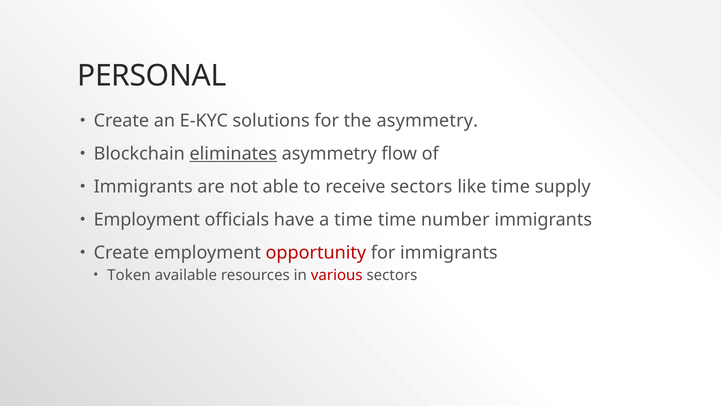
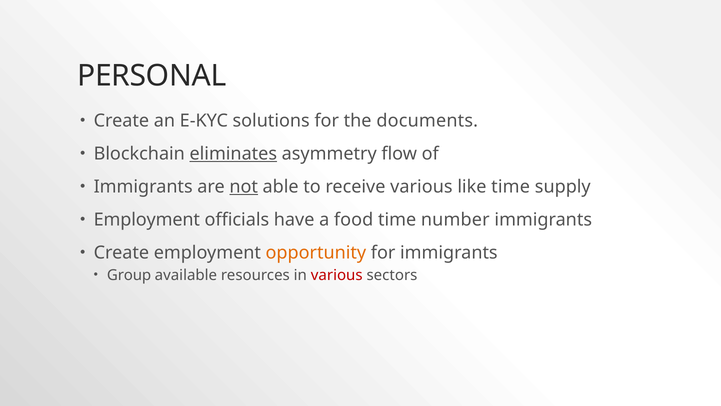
the asymmetry: asymmetry -> documents (427, 121)
not underline: none -> present (244, 186)
receive sectors: sectors -> various (421, 186)
a time: time -> food (354, 219)
opportunity colour: red -> orange (316, 252)
Token: Token -> Group (129, 275)
